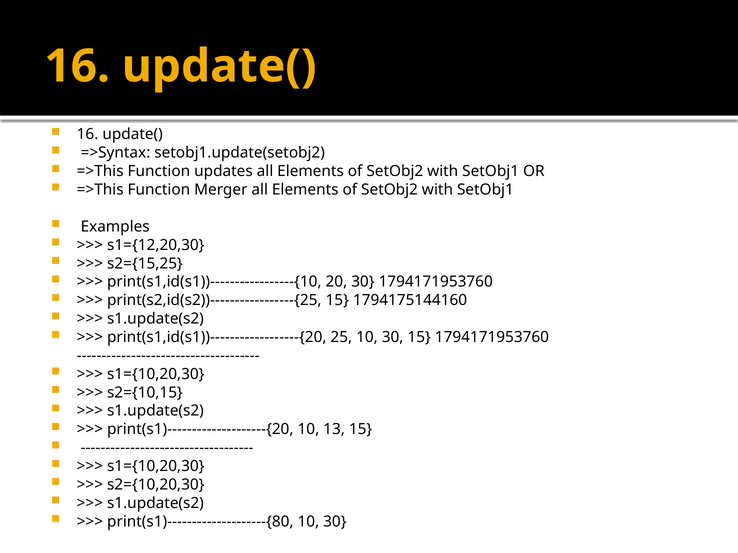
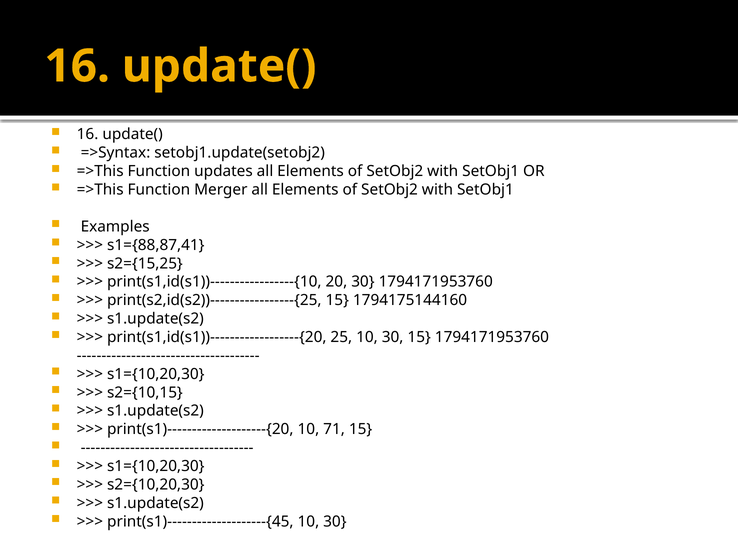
s1={12,20,30: s1={12,20,30 -> s1={88,87,41 (156, 245)
13: 13 -> 71 (334, 430)
print(s1)--------------------{80: print(s1)--------------------{80 -> print(s1)--------------------{45 (200, 522)
